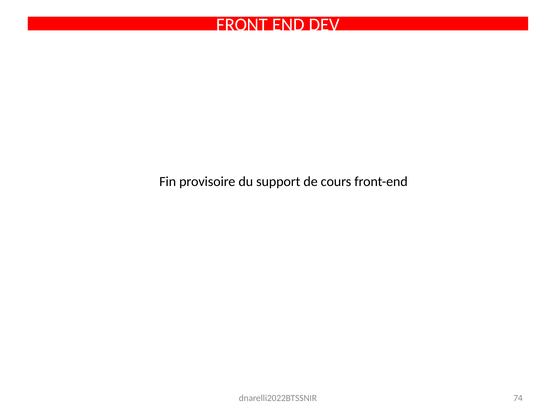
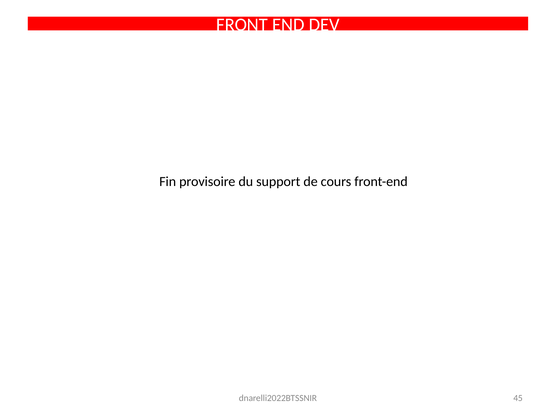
74: 74 -> 45 (518, 398)
